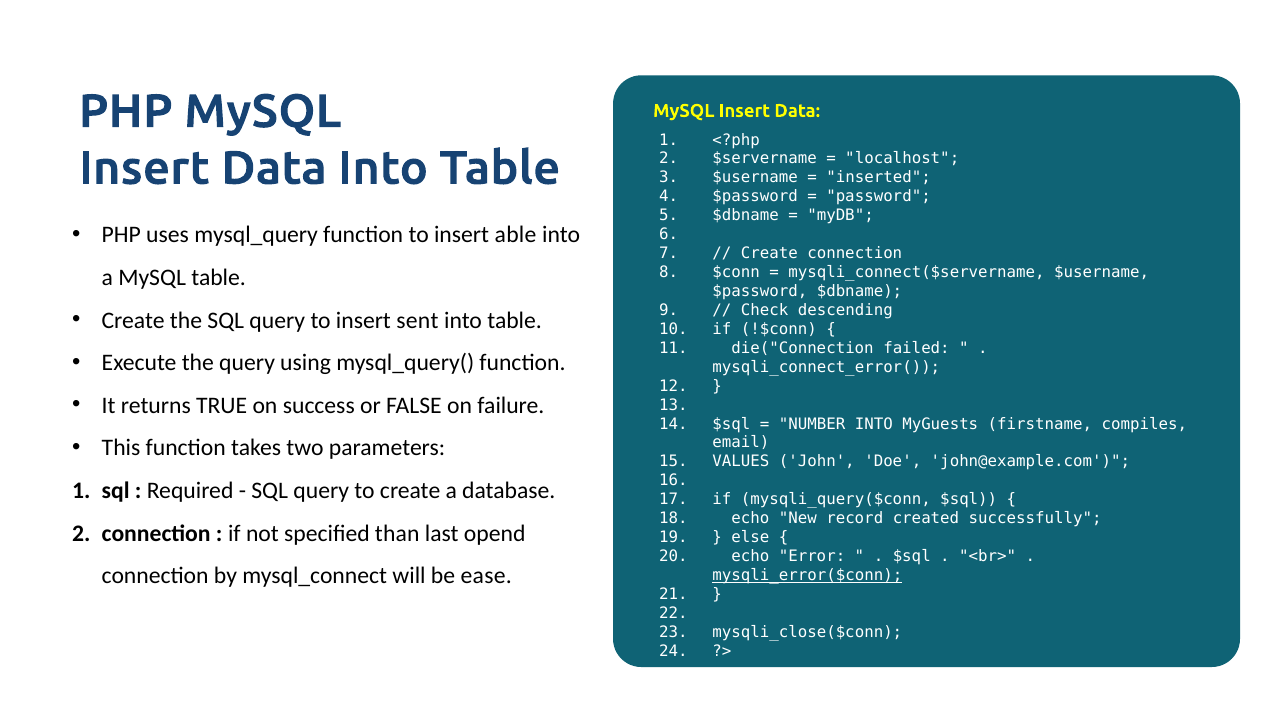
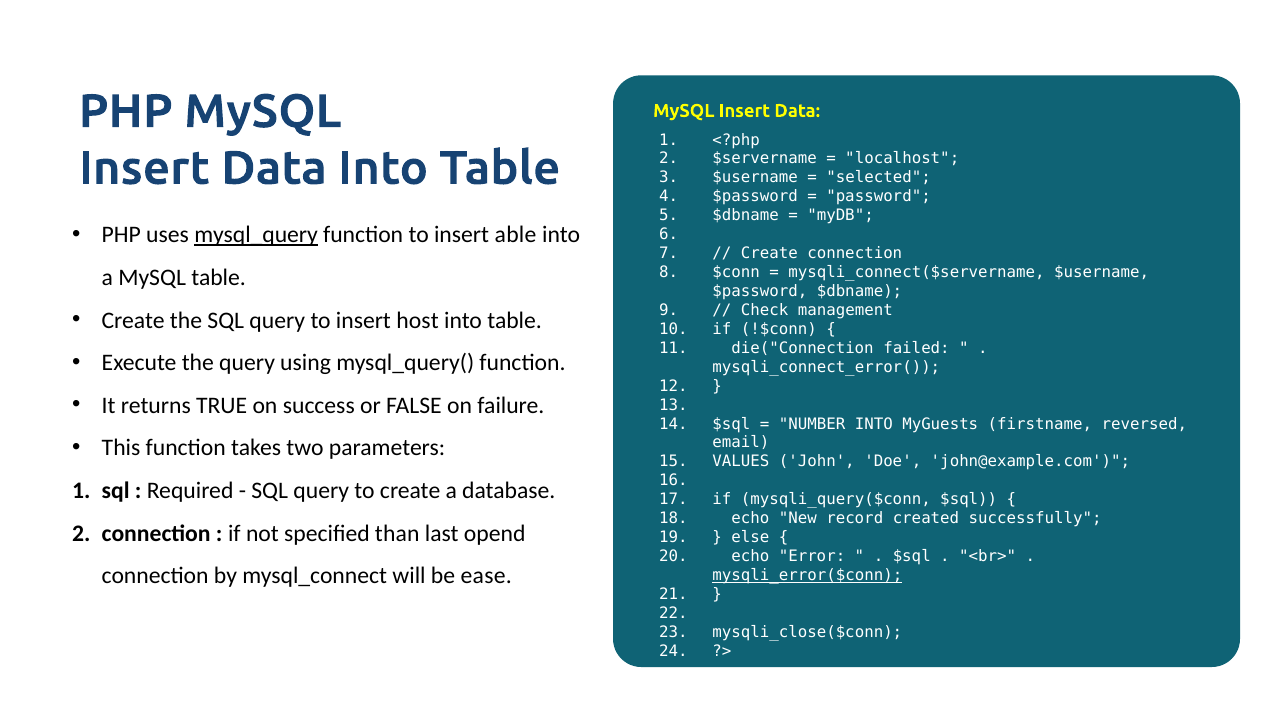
inserted: inserted -> selected (879, 178)
mysql_query underline: none -> present (256, 235)
descending: descending -> management (845, 310)
sent: sent -> host (417, 320)
compiles: compiles -> reversed (1144, 424)
